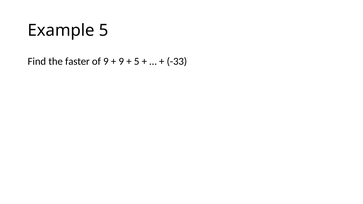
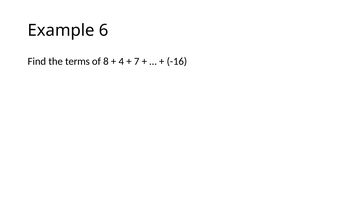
Example 5: 5 -> 6 (104, 30)
faster: faster -> terms (77, 61)
of 9: 9 -> 8 (106, 61)
9: 9 -> 4 (121, 61)
5: 5 -> 7 (137, 61)
-33: -33 -> -16 (177, 61)
